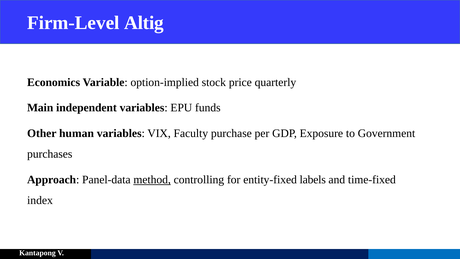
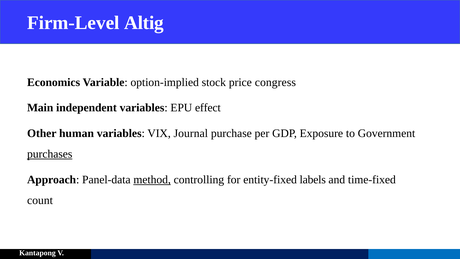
quarterly: quarterly -> congress (275, 82)
funds: funds -> effect (208, 108)
Faculty: Faculty -> Journal (191, 133)
purchases underline: none -> present (50, 154)
index: index -> count (40, 200)
